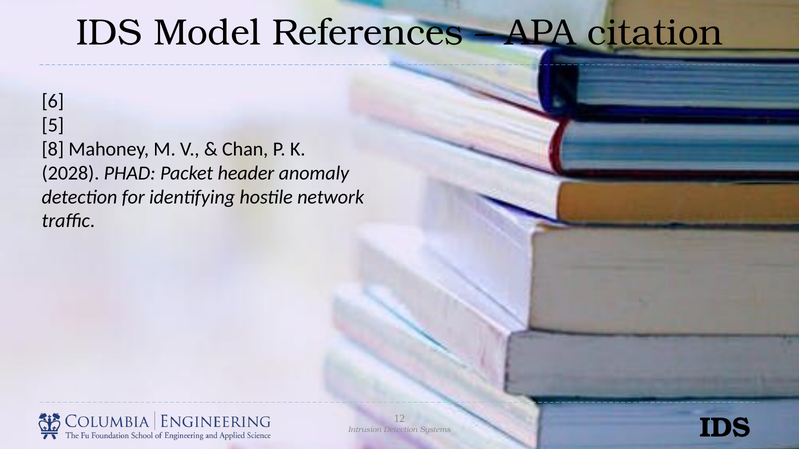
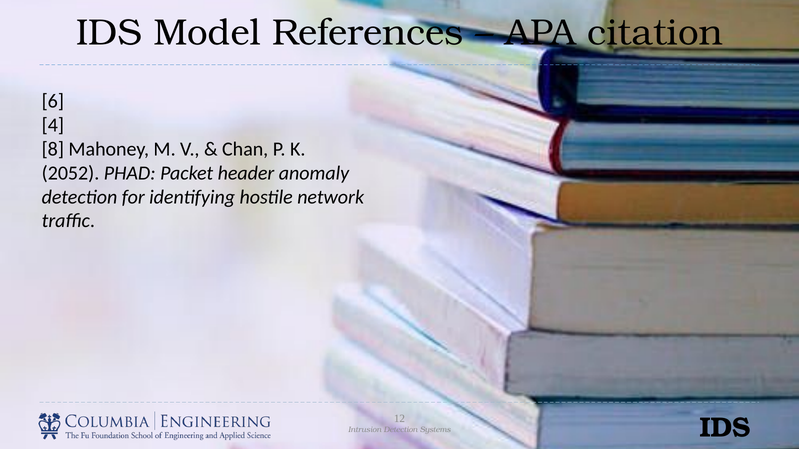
5: 5 -> 4 (53, 125)
2028: 2028 -> 2052 (71, 173)
